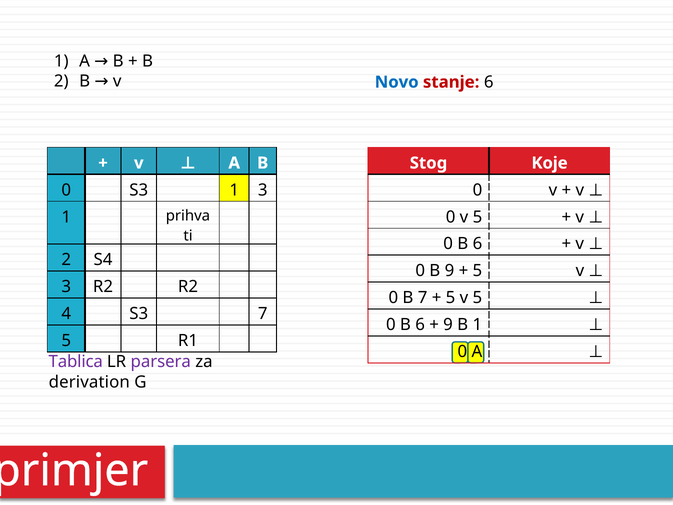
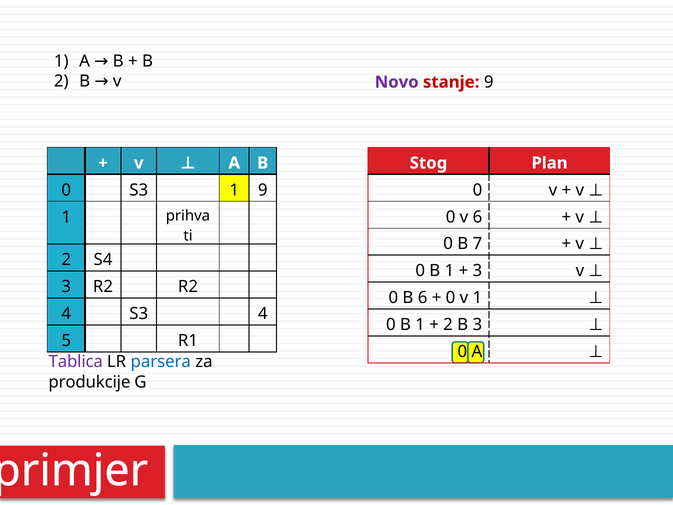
Novo colour: blue -> purple (397, 82)
stanje 6: 6 -> 9 (489, 82)
Koje: Koje -> Plan (550, 163)
1 3: 3 -> 9 (263, 190)
0 v 5: 5 -> 6 (478, 217)
6: 6 -> 7 (477, 244)
9: 9 -> 1 (450, 271)
5: 5 -> 3 (477, 271)
B 7: 7 -> 6 (423, 298)
5: 5 -> 0 (451, 298)
5: 5 -> 1 (477, 298)
S3 7: 7 -> 4 (263, 314)
6: 6 -> 1 (420, 325)
9: 9 -> 2 (448, 325)
B 1: 1 -> 3 (477, 325)
parsera colour: purple -> blue (161, 362)
derivation: derivation -> produkcije (89, 382)
